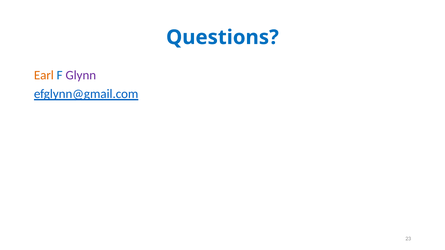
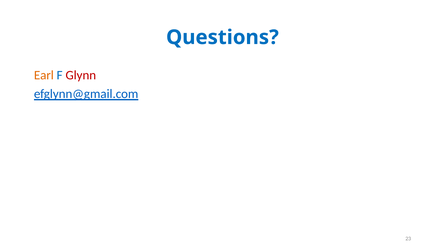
Glynn colour: purple -> red (81, 75)
